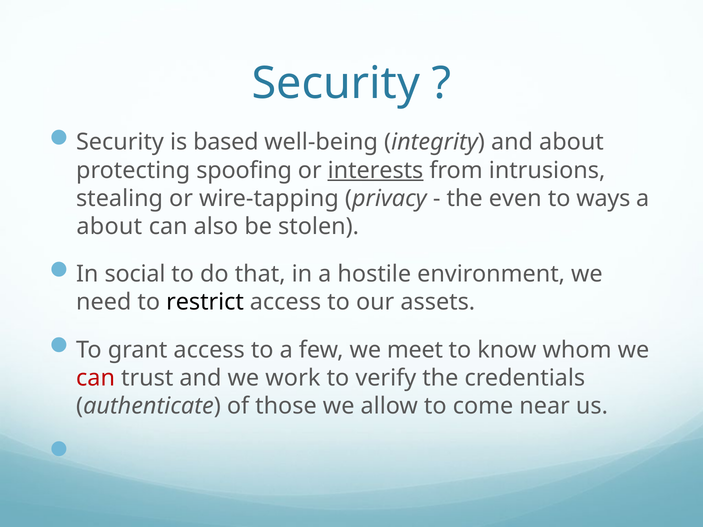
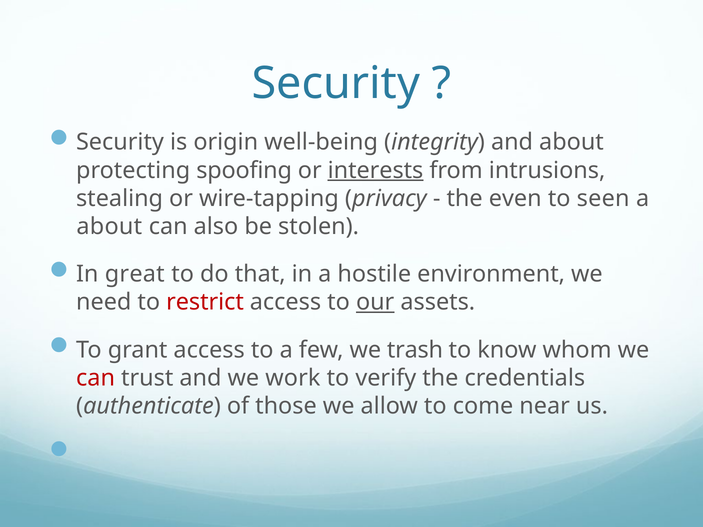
based: based -> origin (226, 142)
ways: ways -> seen (603, 198)
social: social -> great (135, 274)
restrict colour: black -> red (205, 302)
our underline: none -> present (375, 302)
meet: meet -> trash (415, 350)
